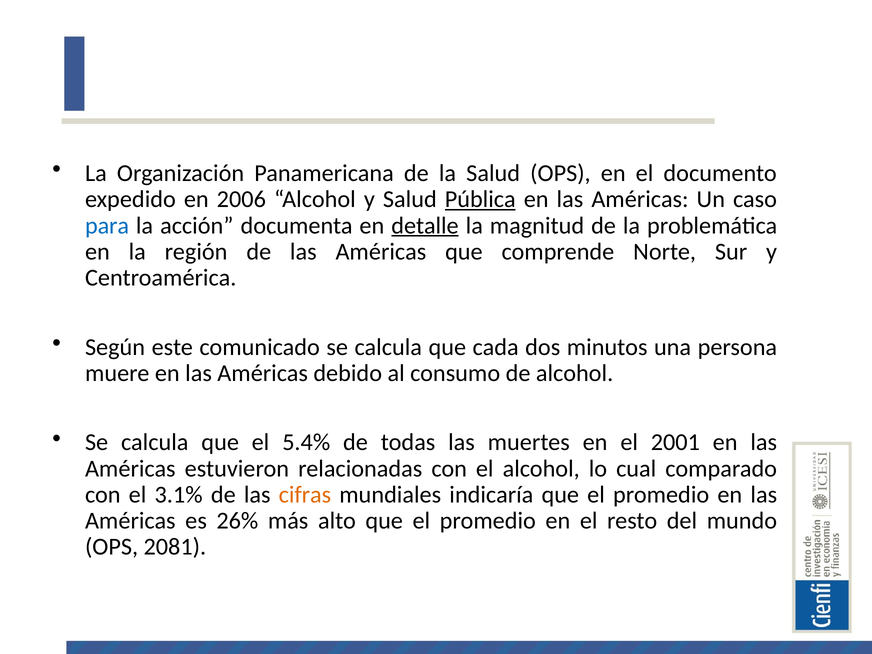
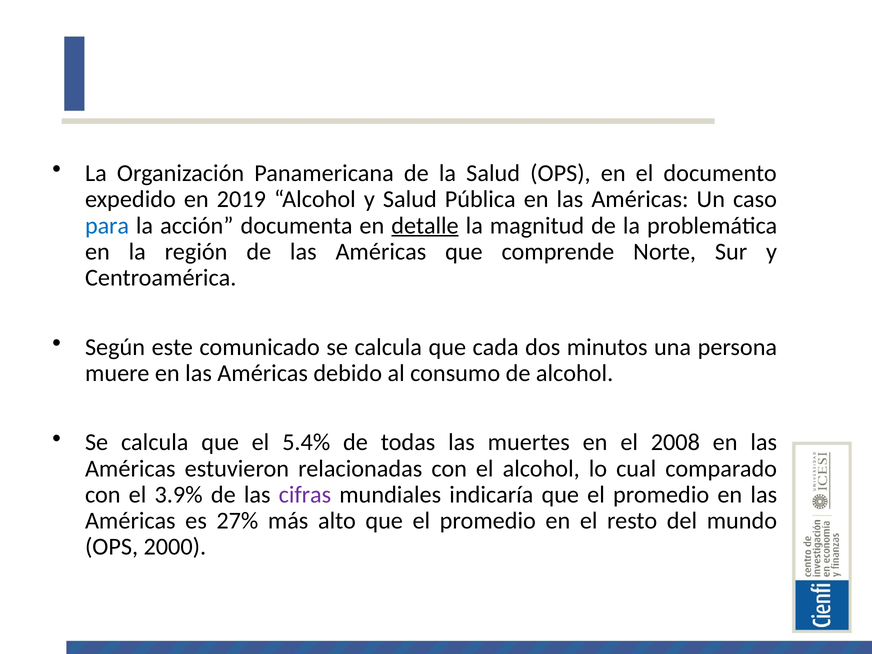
2006: 2006 -> 2019 (241, 199)
Pública underline: present -> none (480, 199)
2001: 2001 -> 2008 (675, 442)
3.1%: 3.1% -> 3.9% (179, 495)
cifras colour: orange -> purple (305, 495)
26%: 26% -> 27% (237, 521)
2081: 2081 -> 2000 (175, 547)
